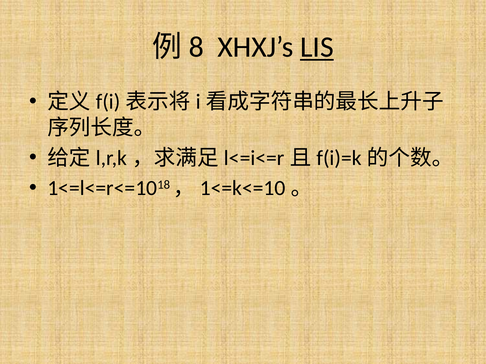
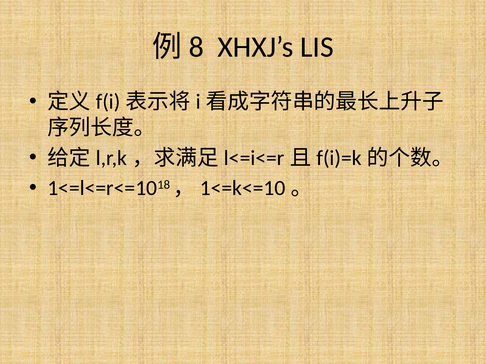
LIS underline: present -> none (317, 47)
